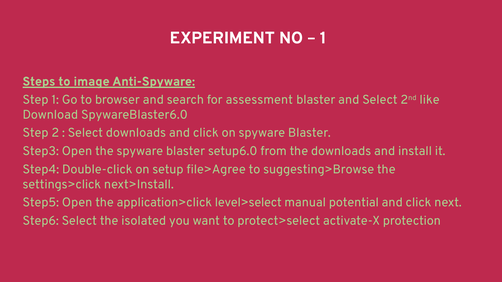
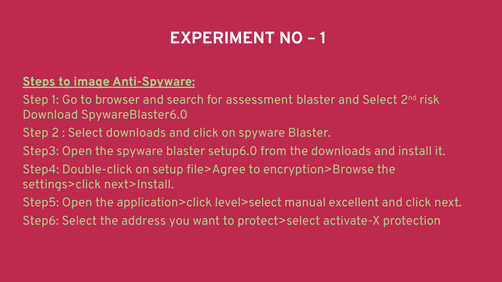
like: like -> risk (430, 100)
suggesting>Browse: suggesting>Browse -> encryption>Browse (319, 169)
potential: potential -> excellent (354, 203)
isolated: isolated -> address (144, 221)
